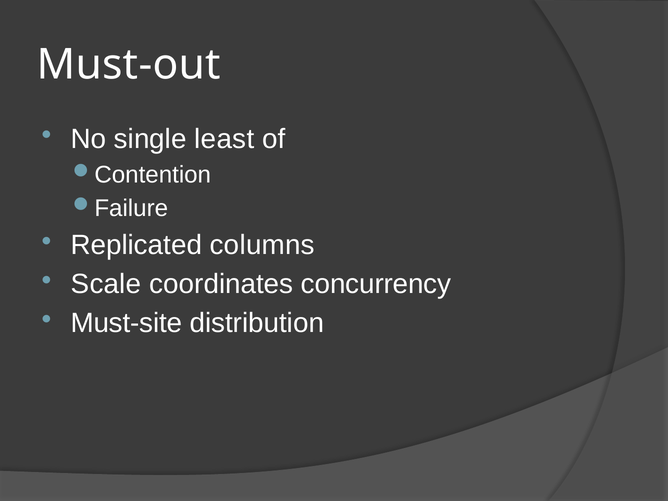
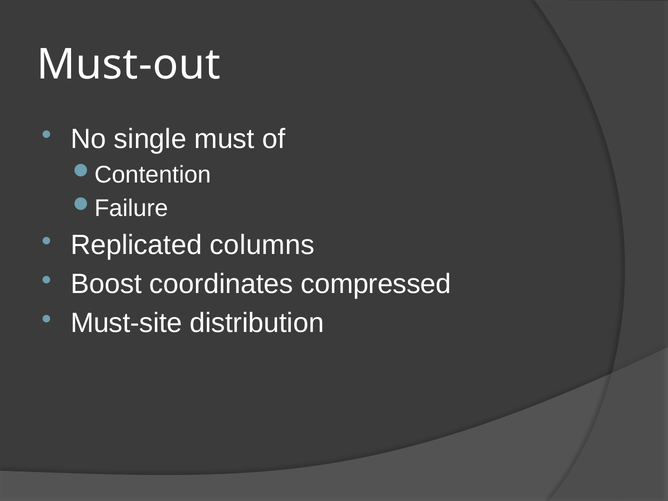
least: least -> must (224, 139)
Scale: Scale -> Boost (106, 284)
concurrency: concurrency -> compressed (376, 284)
